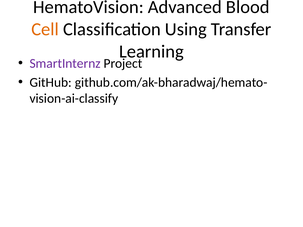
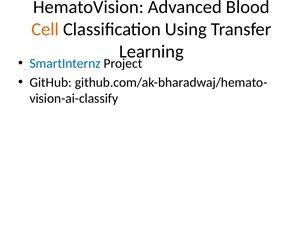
SmartInternz colour: purple -> blue (65, 64)
